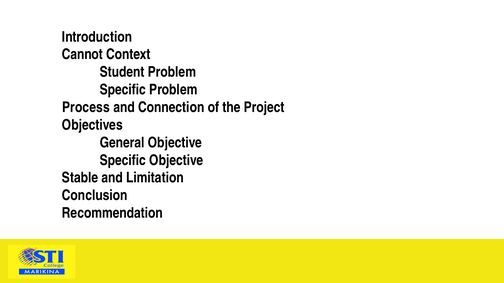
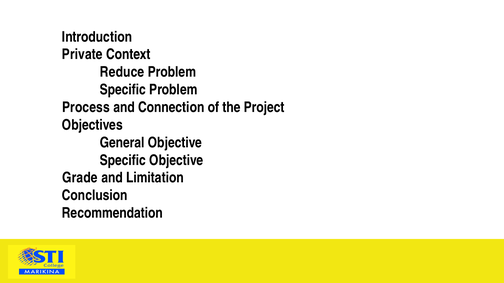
Cannot: Cannot -> Private (82, 55)
Student: Student -> Reduce (122, 72)
Stable: Stable -> Grade (80, 178)
